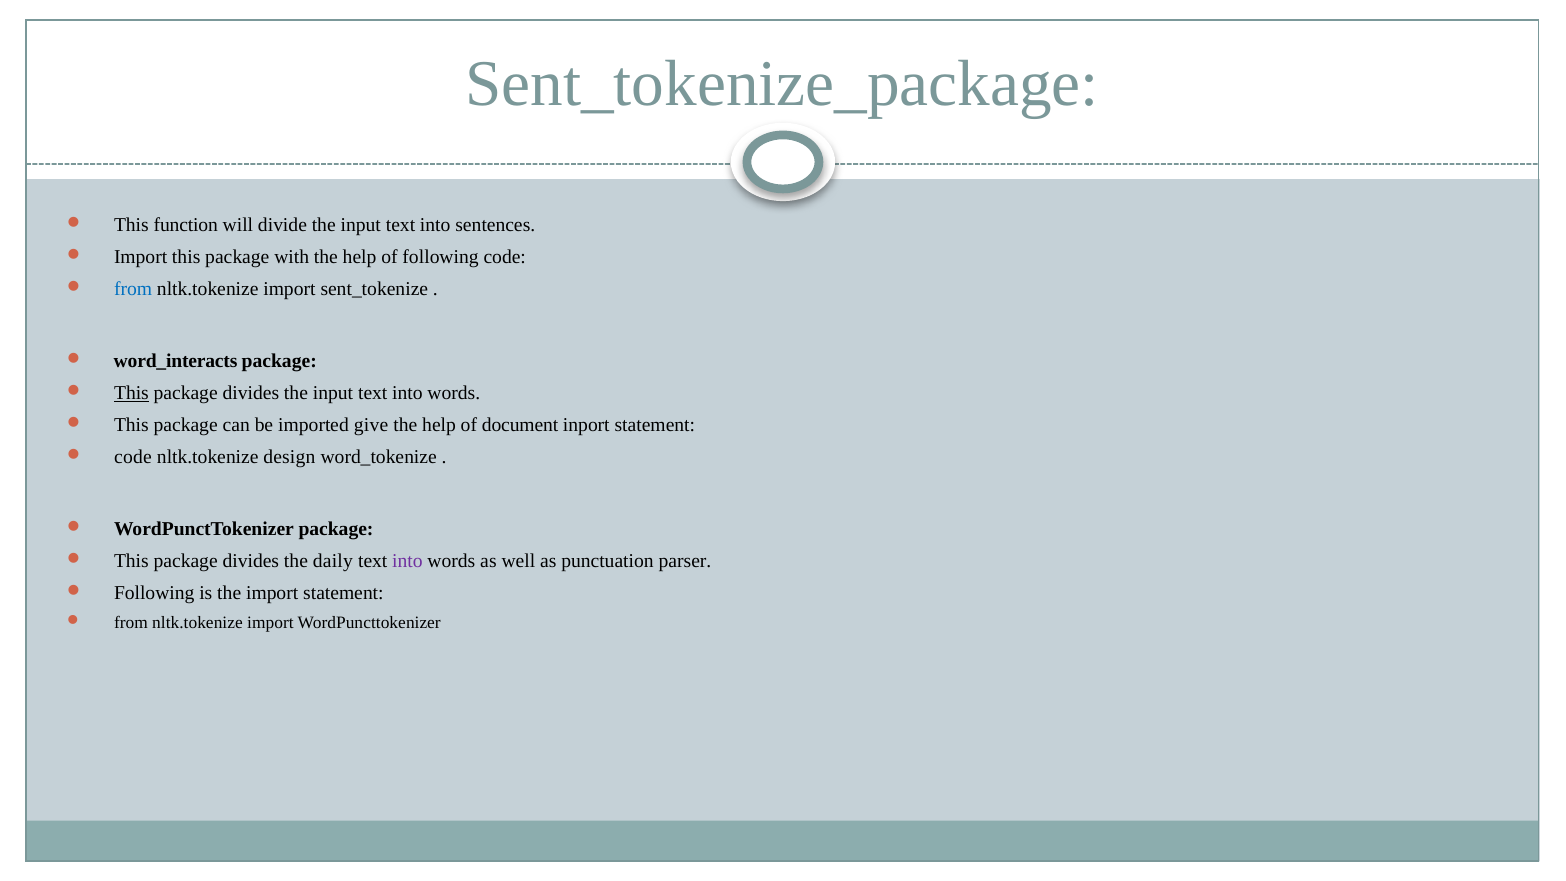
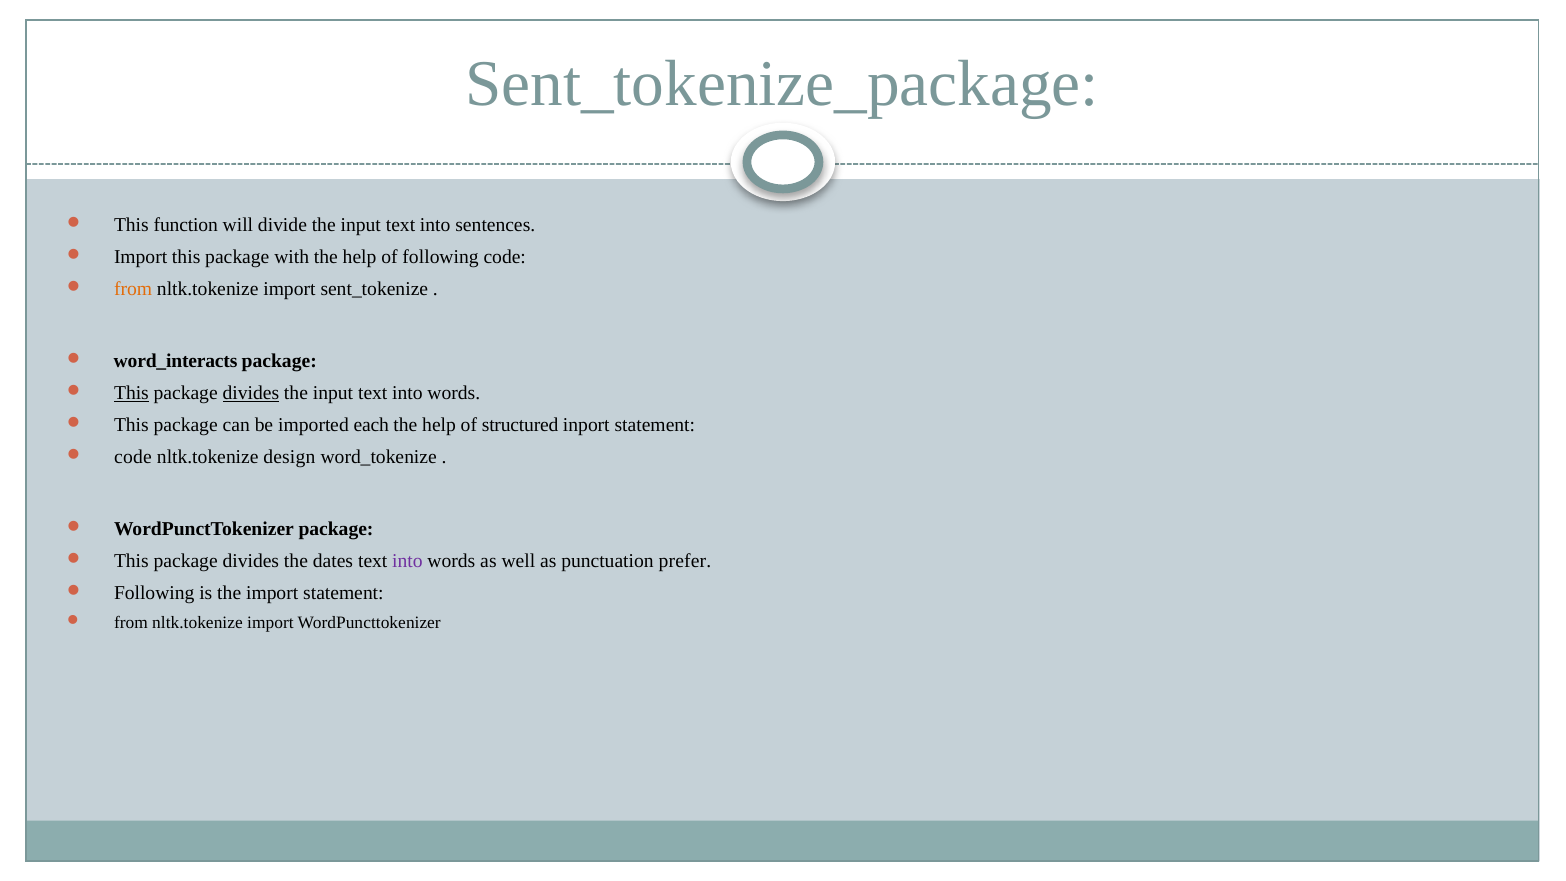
from colour: blue -> orange (133, 289)
divides underline: none -> present (251, 393)
give: give -> each (371, 425)
document: document -> structured (520, 425)
daily: daily -> dates (333, 561)
parser: parser -> prefer (685, 561)
